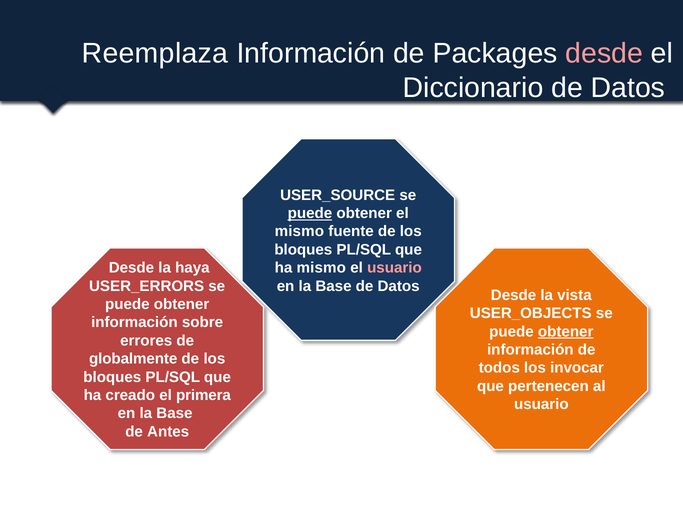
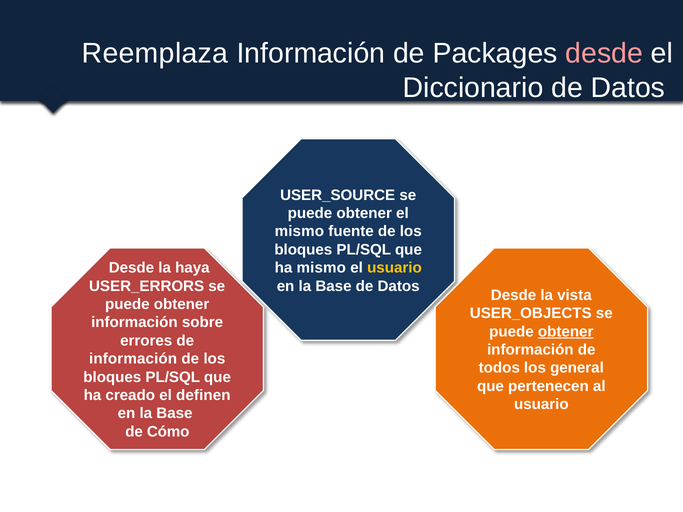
puede underline: present -> none (310, 213)
usuario colour: pink -> yellow (394, 268)
globalmente: globalmente -> información (133, 359)
invocar: invocar -> general (577, 368)
primera: primera -> definen (203, 395)
Antes: Antes -> Cómo (168, 432)
